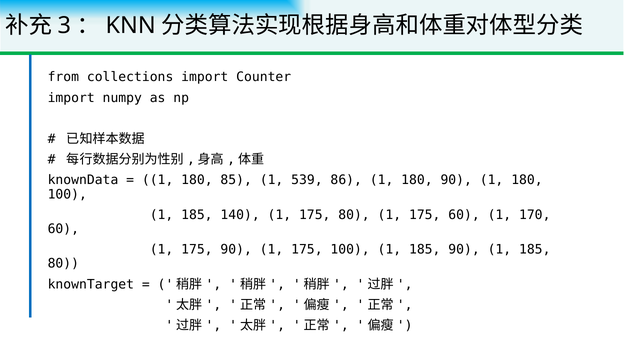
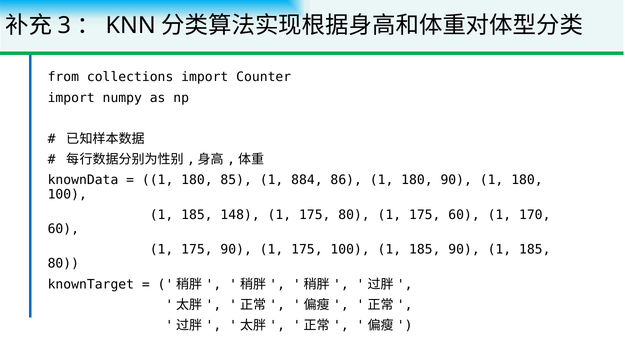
539: 539 -> 884 (307, 180)
140: 140 -> 148 (240, 215)
